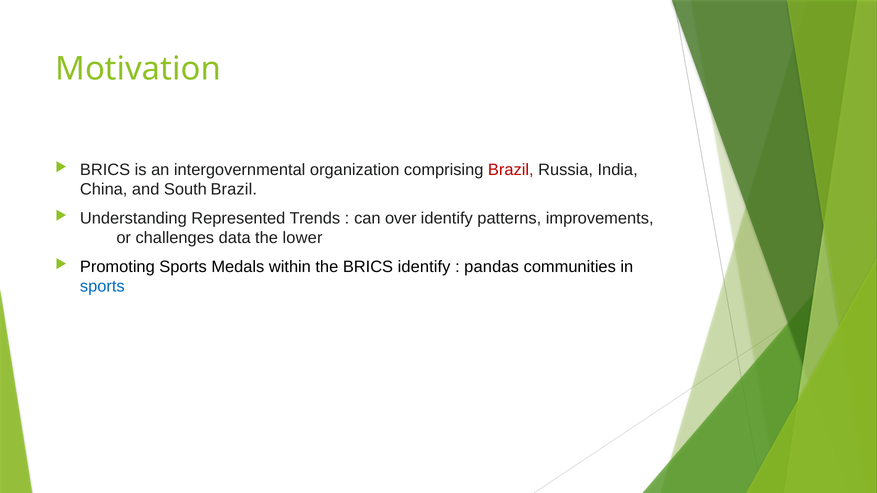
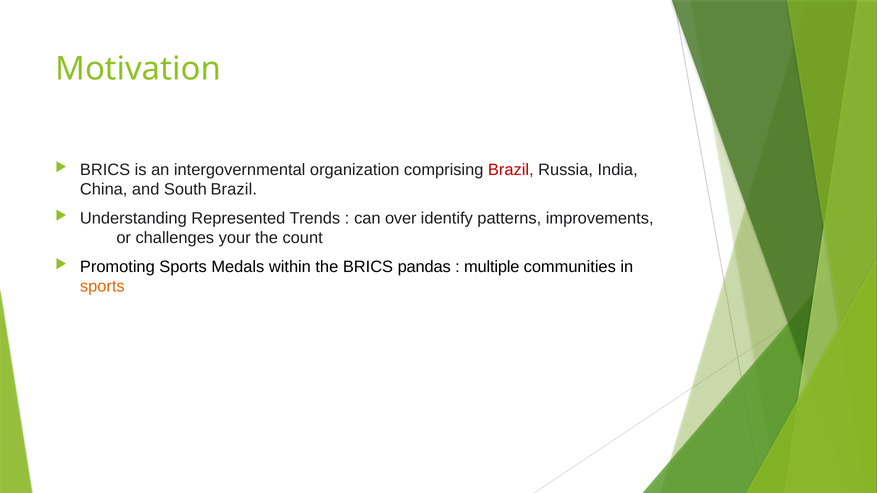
data: data -> your (235, 238)
lower: lower -> count (303, 238)
BRICS identify: identify -> pandas (424, 267)
pandas: pandas -> multiple (492, 267)
sports colour: blue -> orange (102, 287)
